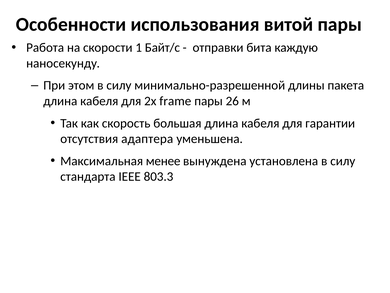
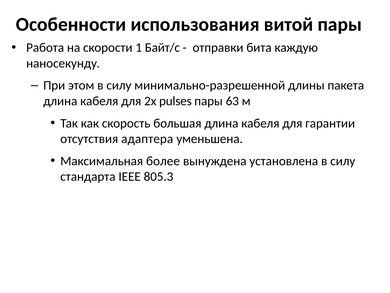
frame: frame -> pulses (175, 101)
26: 26 -> 63 (232, 101)
менее: менее -> более (163, 161)
803.3: 803.3 -> 805.3 (158, 176)
